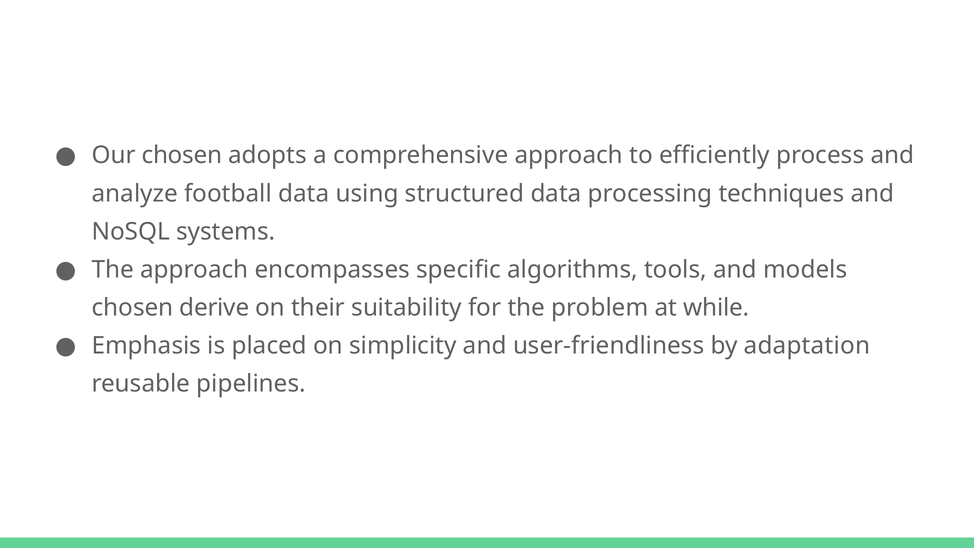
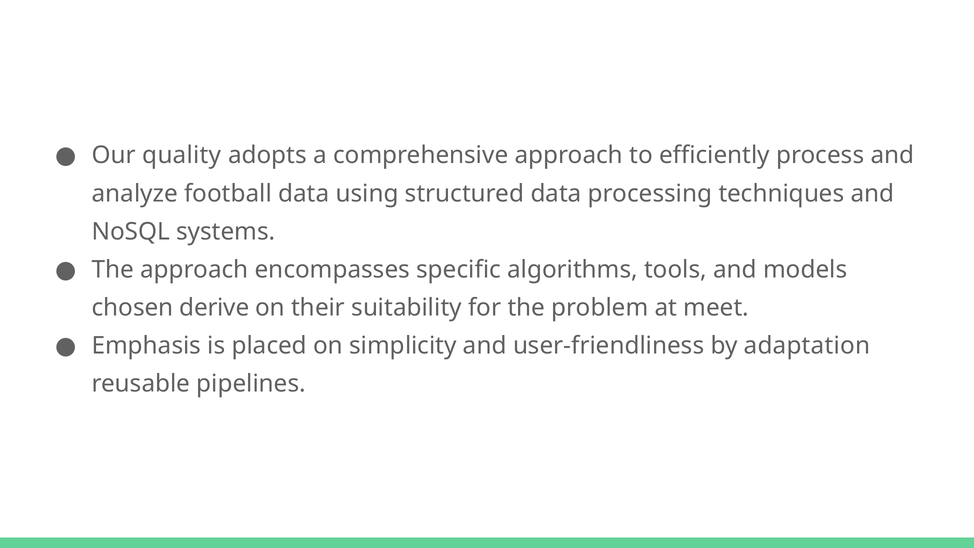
Our chosen: chosen -> quality (182, 155)
while: while -> meet (716, 308)
